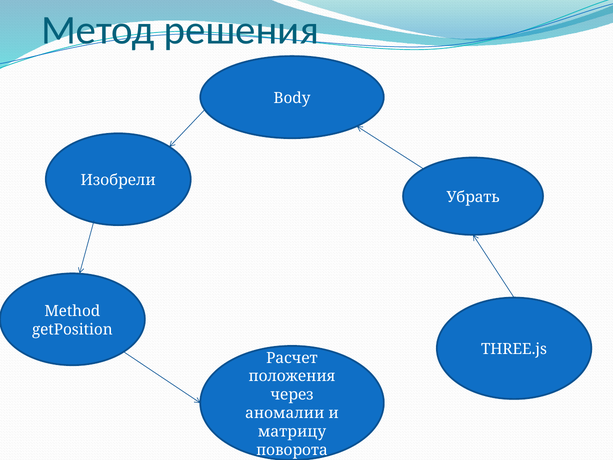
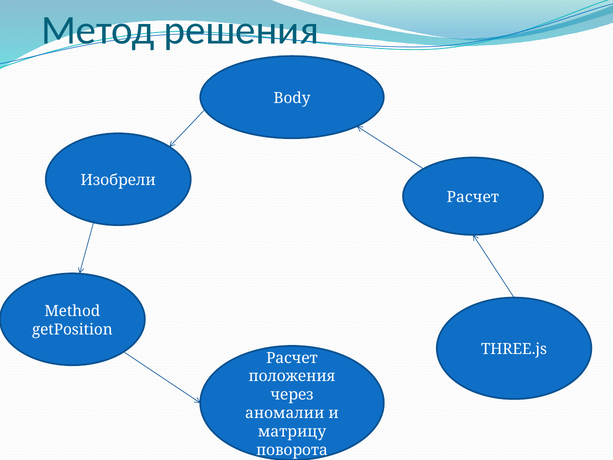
Убрать: Убрать -> Расчет (473, 197)
